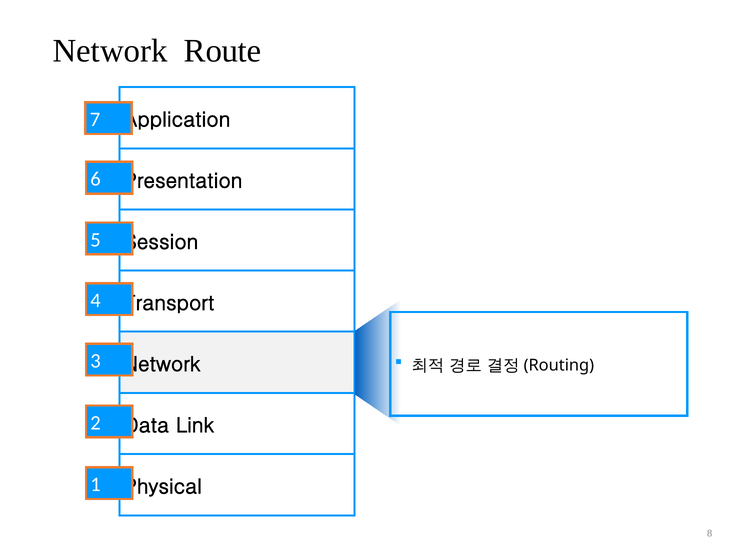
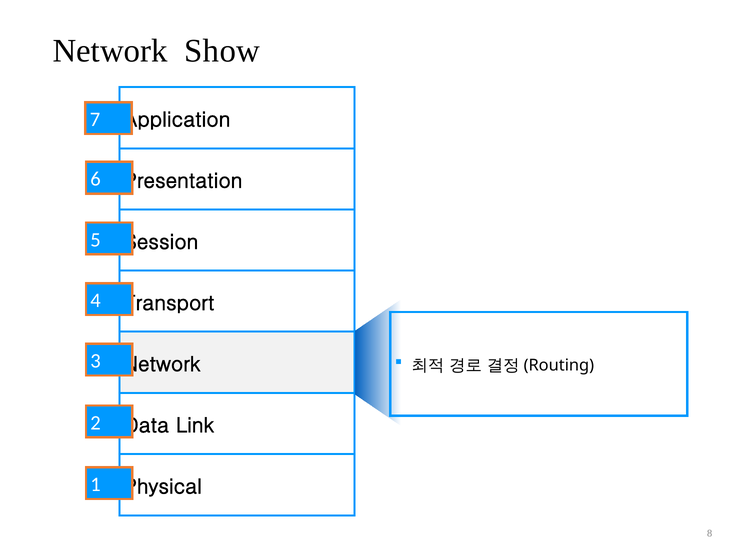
Route: Route -> Show (222, 51)
